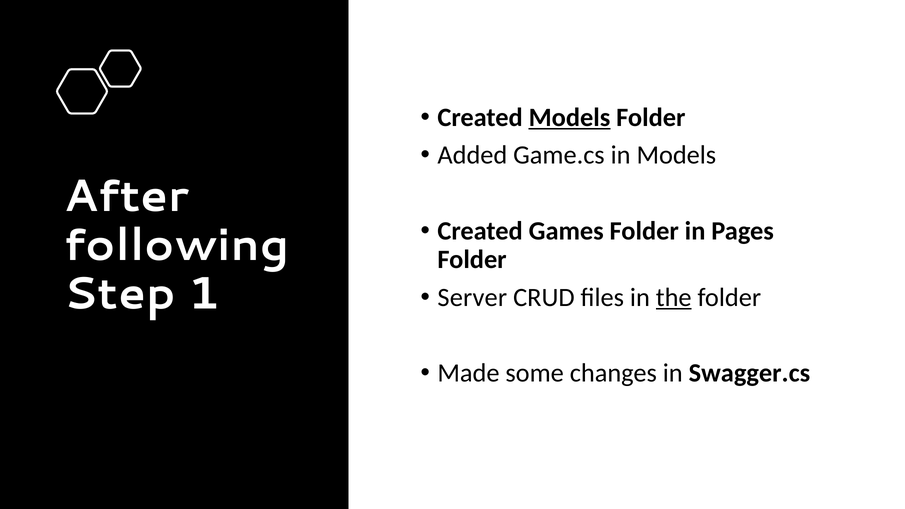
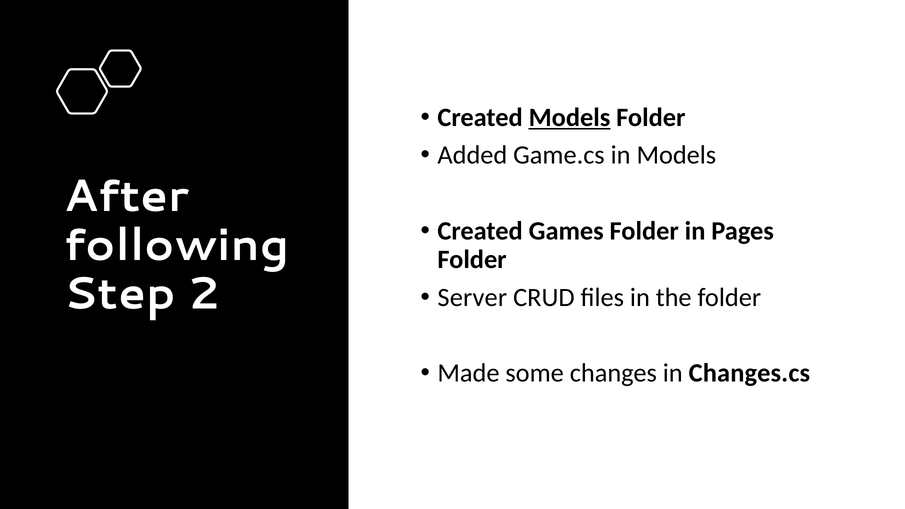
1: 1 -> 2 (204, 294)
the underline: present -> none (674, 297)
Swagger.cs: Swagger.cs -> Changes.cs (749, 373)
